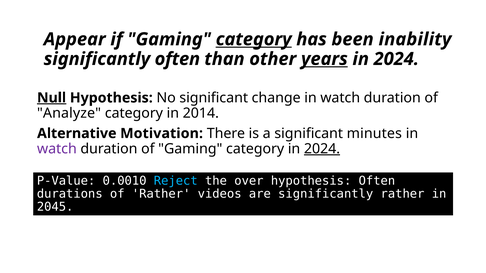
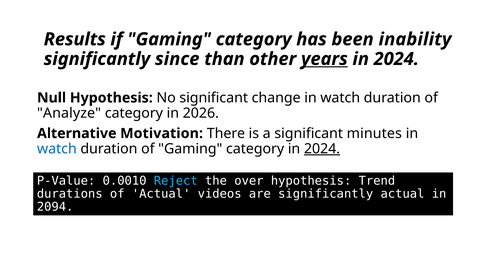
Appear: Appear -> Results (75, 39)
category underline: present -> none (254, 39)
significantly often: often -> since (177, 59)
Null underline: present -> none (52, 98)
2014: 2014 -> 2026 (201, 113)
watch colour: purple -> blue (57, 149)
hypothesis Often: Often -> Trend (377, 181)
of Rather: Rather -> Actual (161, 194)
significantly rather: rather -> actual (403, 194)
2045: 2045 -> 2094 (55, 207)
